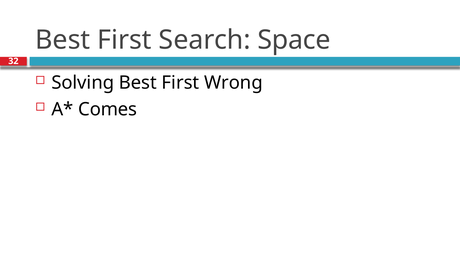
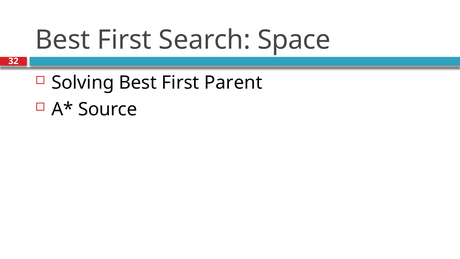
Wrong: Wrong -> Parent (233, 83)
Comes: Comes -> Source (108, 109)
